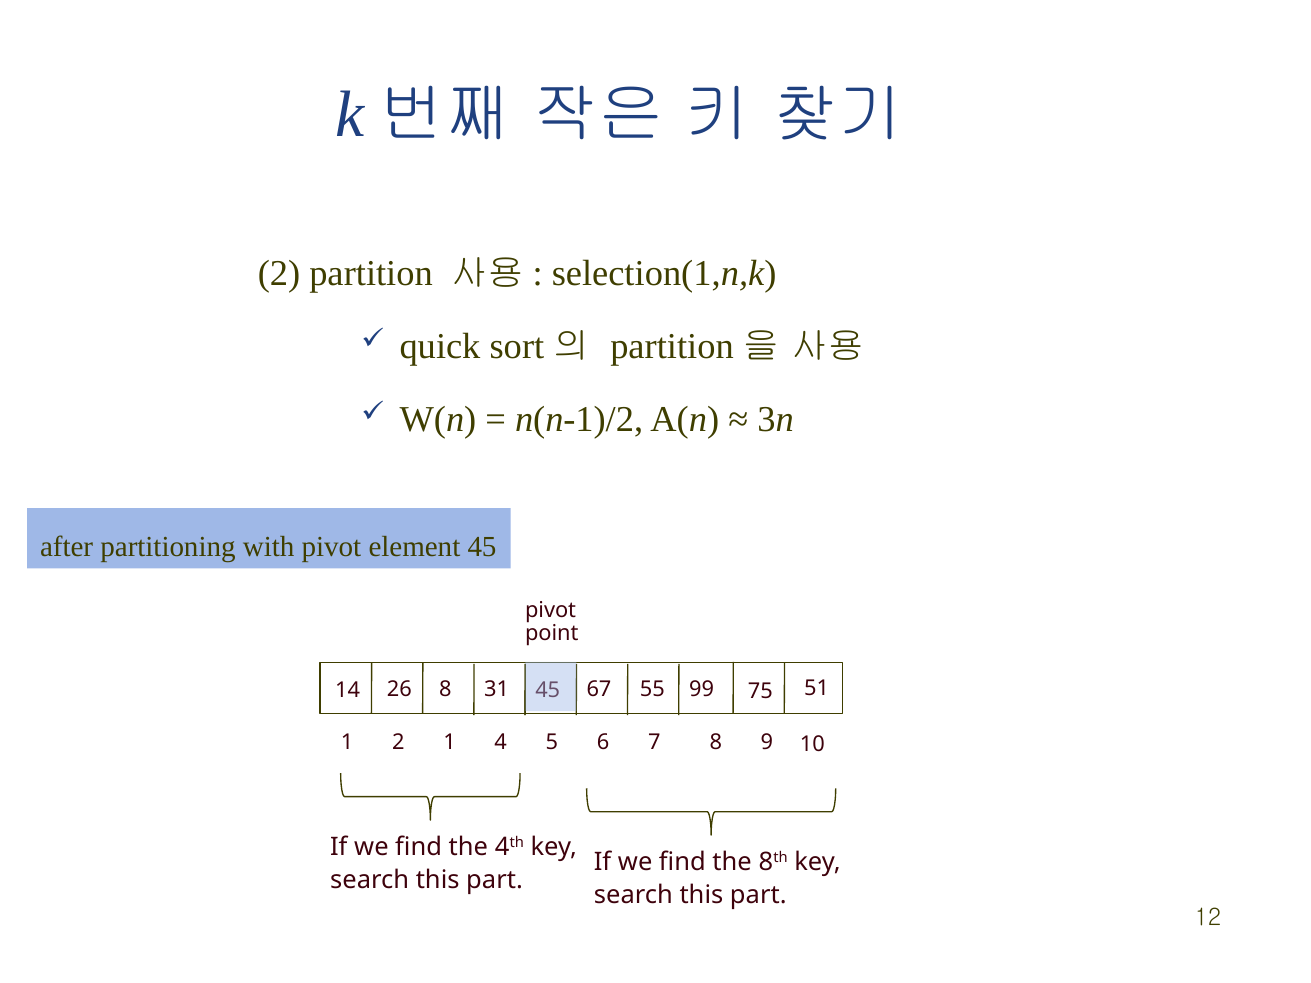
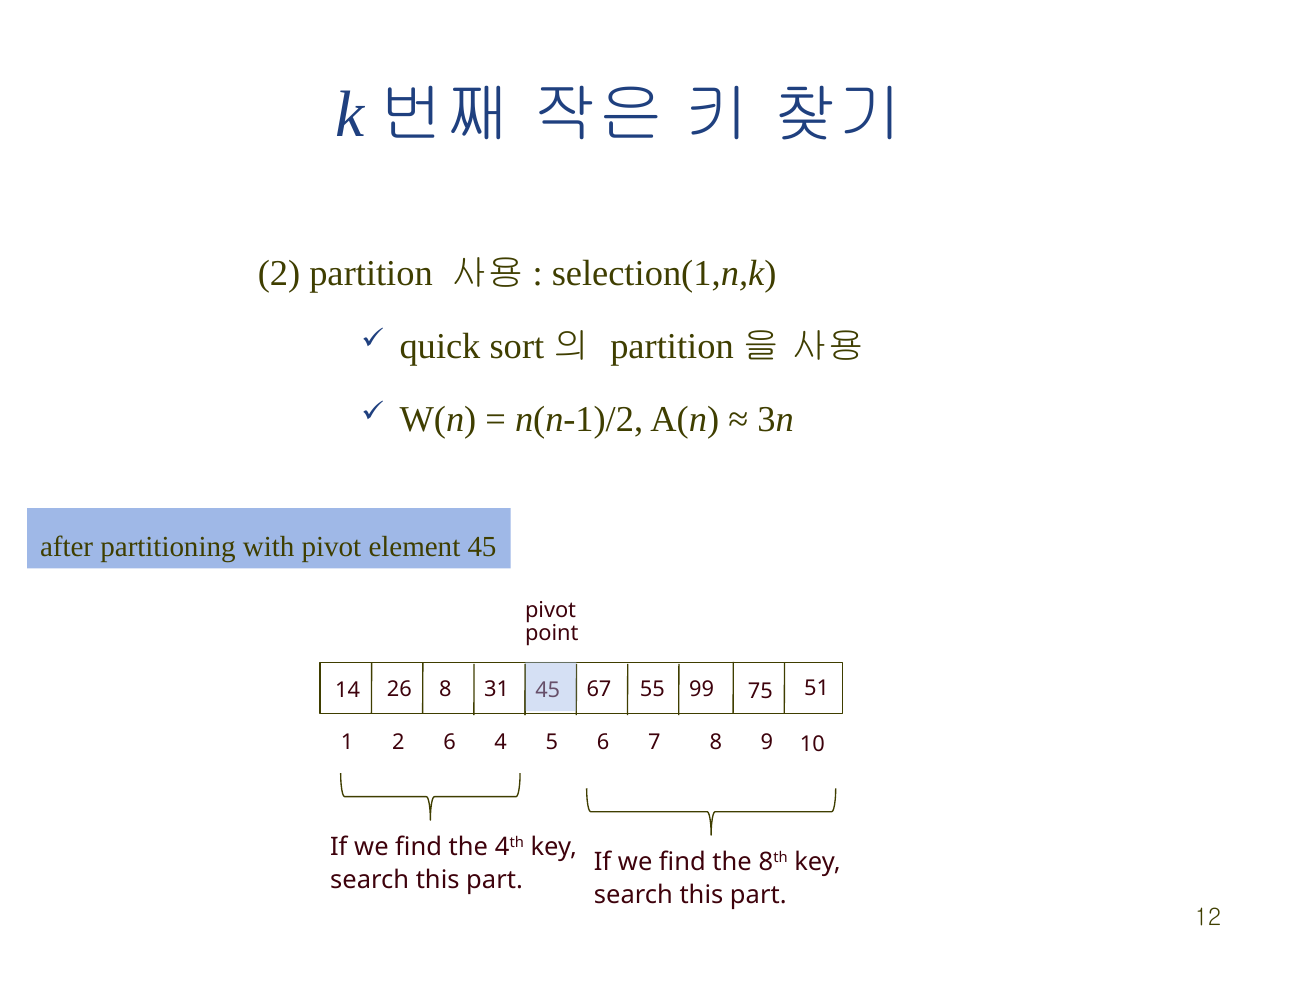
2 1: 1 -> 6 (450, 742)
